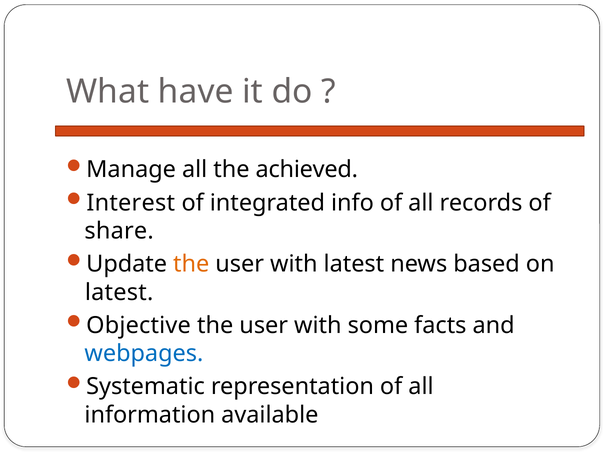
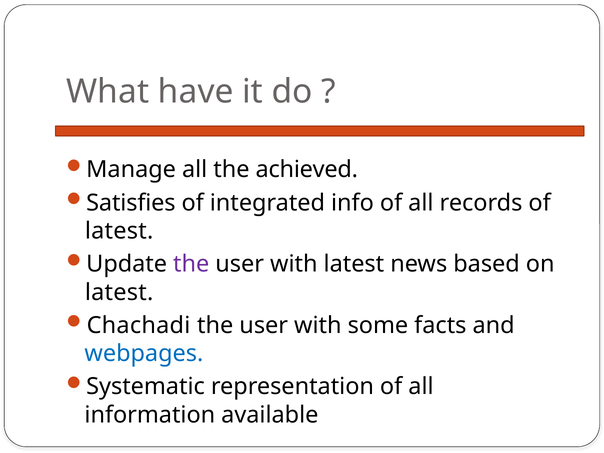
Interest: Interest -> Satisfies (131, 203)
share: share -> latest (119, 231)
the colour: orange -> purple (191, 264)
Objective: Objective -> Chachadi (138, 325)
